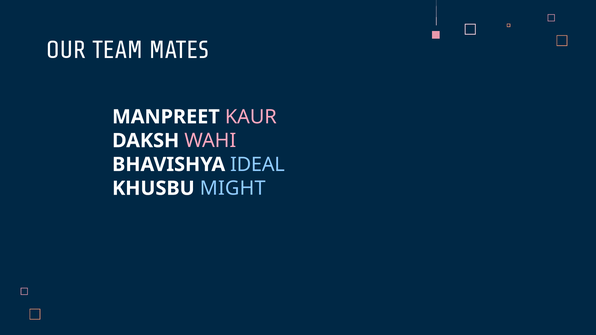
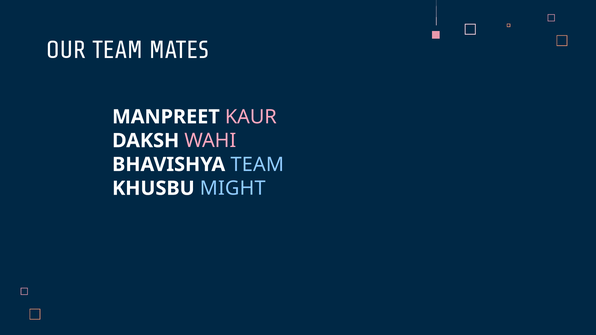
BHAVISHYA IDEAL: IDEAL -> TEAM (257, 165)
